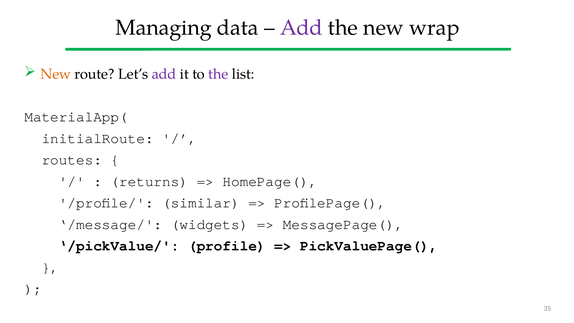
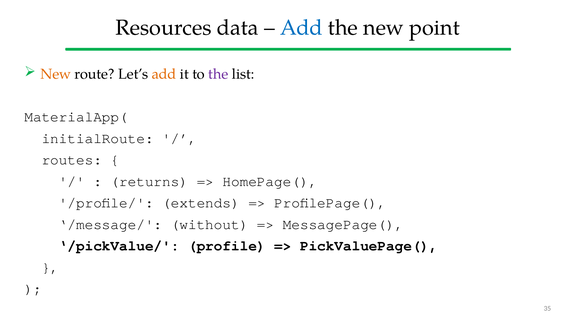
Managing: Managing -> Resources (164, 28)
Add colour: purple -> blue (301, 28)
wrap: wrap -> point (434, 28)
add colour: purple -> orange (164, 74)
similar: similar -> extends (201, 203)
widgets: widgets -> without (210, 224)
